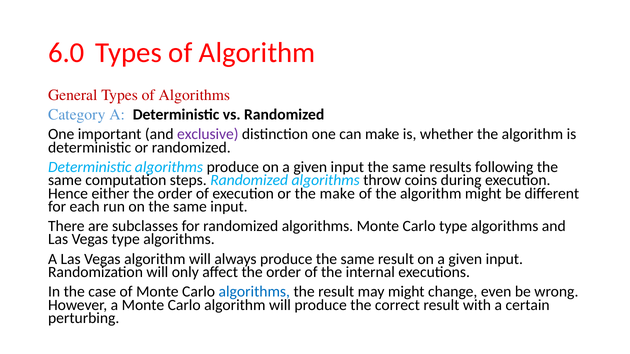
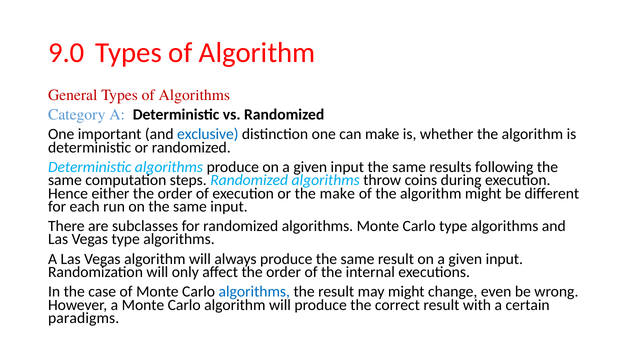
6.0: 6.0 -> 9.0 (66, 53)
exclusive colour: purple -> blue (208, 134)
perturbing: perturbing -> paradigms (84, 318)
